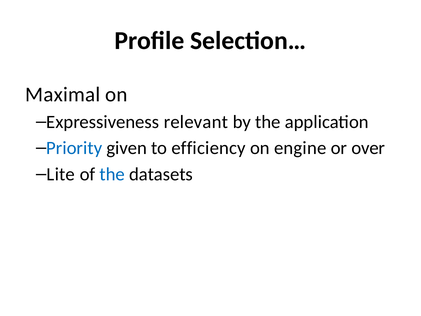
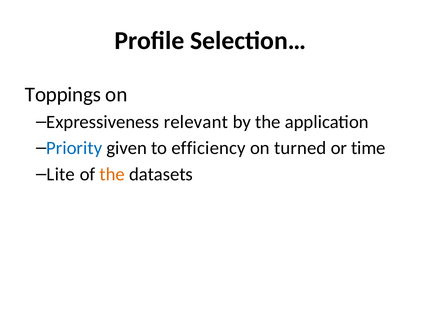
Maximal: Maximal -> Toppings (63, 94)
engine: engine -> turned (300, 148)
over: over -> time (368, 148)
the colour: blue -> orange (112, 174)
